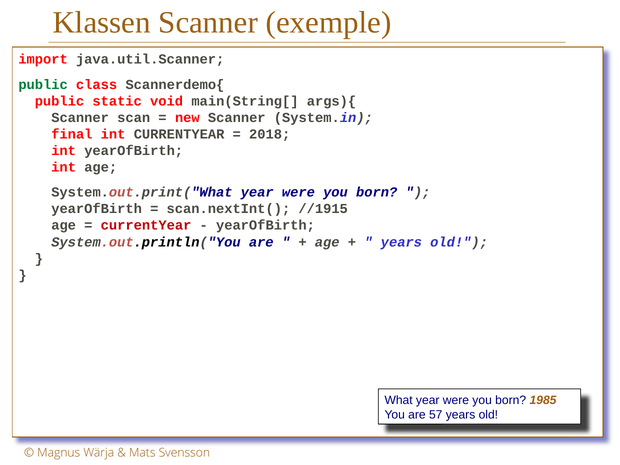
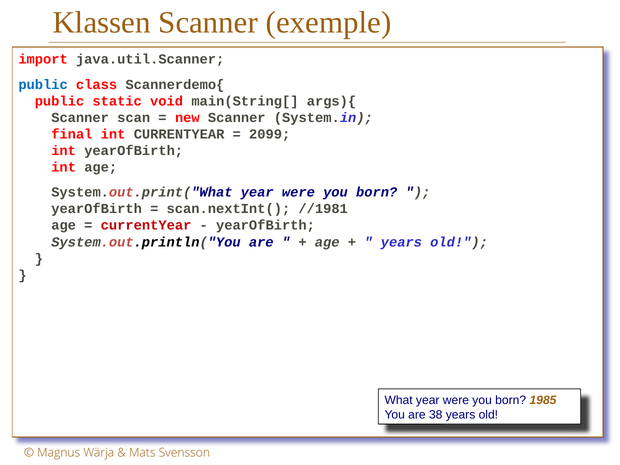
public colour: green -> blue (43, 85)
2018: 2018 -> 2099 (270, 134)
//1915: //1915 -> //1981 (323, 209)
57: 57 -> 38 (436, 415)
